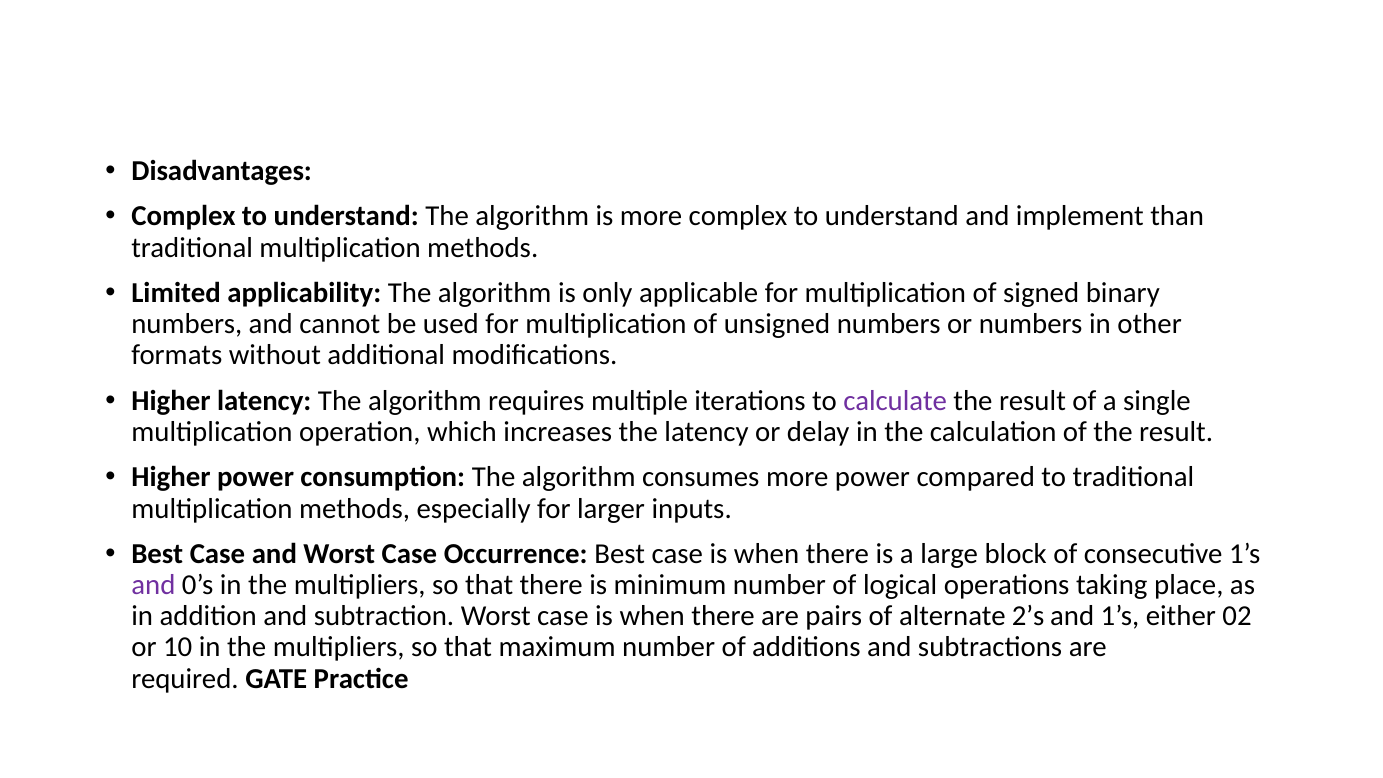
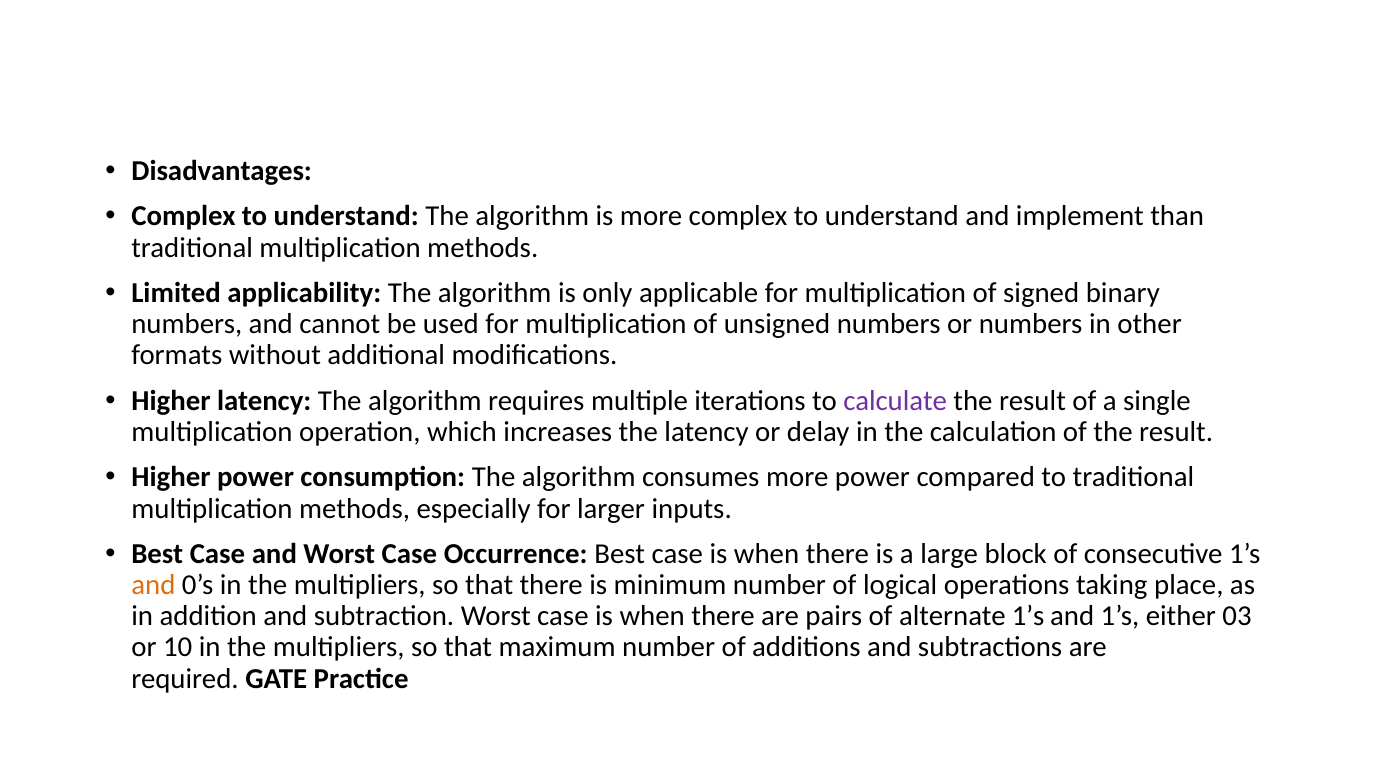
and colour: purple -> orange (153, 585)
alternate 2’s: 2’s -> 1’s (1028, 616)
02: 02 -> 03 (1237, 616)
